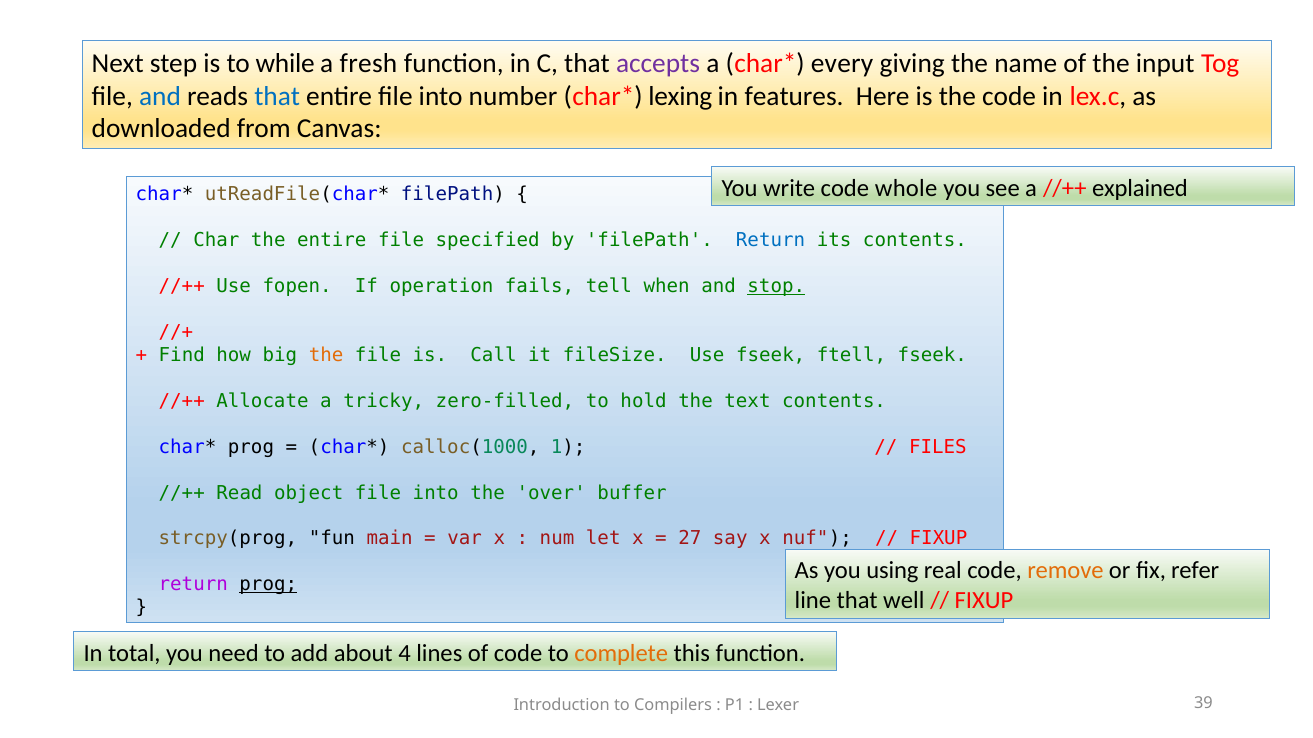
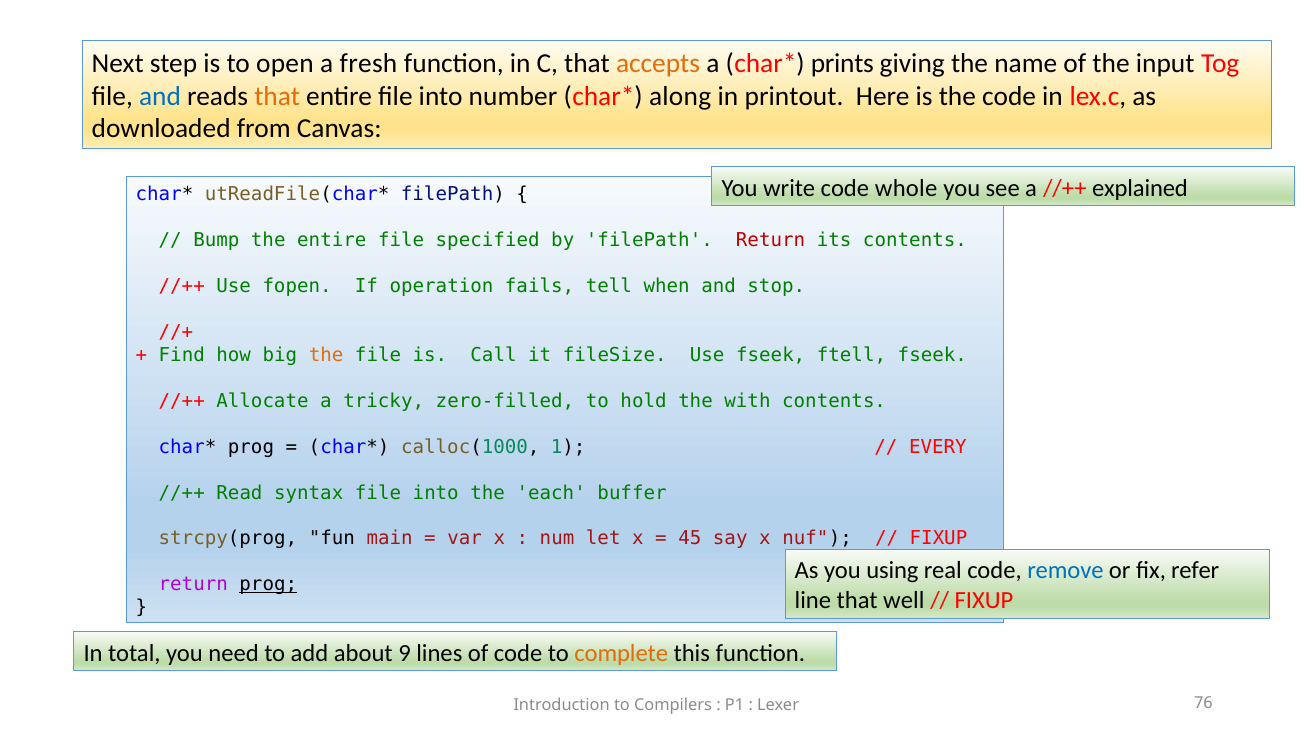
while: while -> open (285, 63)
accepts colour: purple -> orange (658, 63)
every: every -> prints (842, 63)
that colour: blue -> orange (277, 96)
lexing: lexing -> along (680, 96)
features: features -> printout (794, 96)
Char: Char -> Bump (216, 240)
Return colour: blue -> red (771, 240)
stop underline: present -> none (776, 286)
text: text -> with (747, 401)
FILES: FILES -> EVERY (938, 447)
object: object -> syntax (309, 493)
over: over -> each (551, 493)
27: 27 -> 45 (690, 539)
remove colour: orange -> blue (1065, 571)
4: 4 -> 9 (405, 653)
39: 39 -> 76 (1204, 704)
